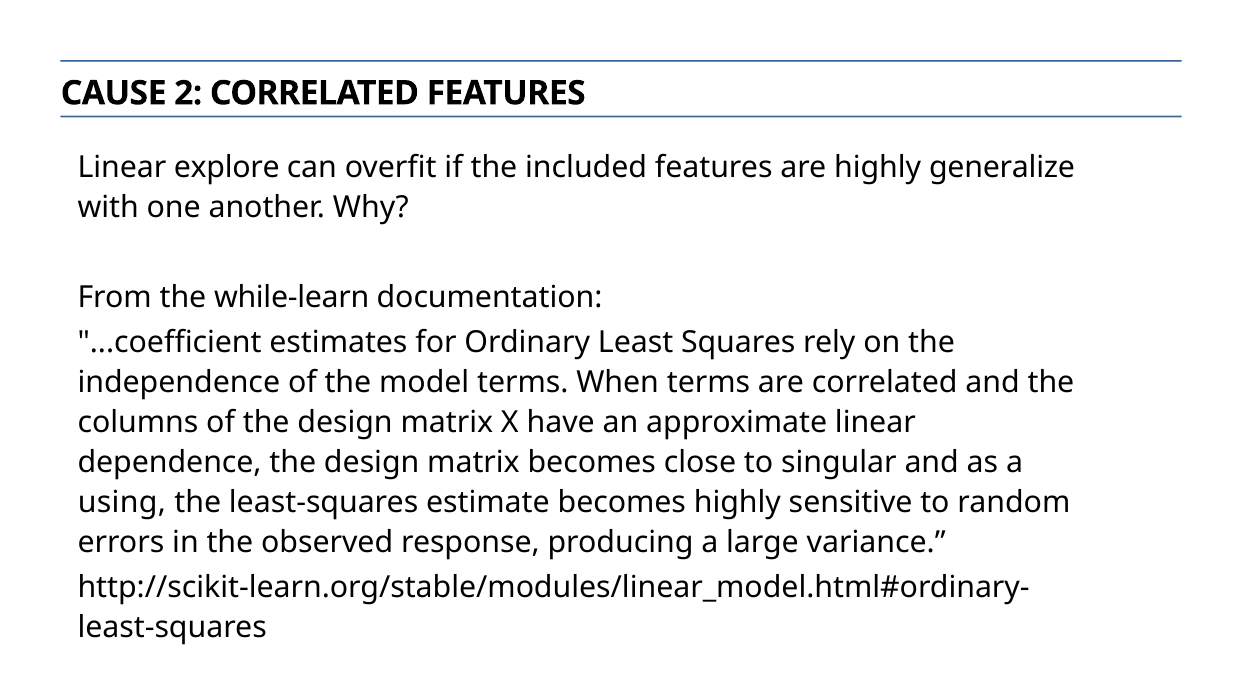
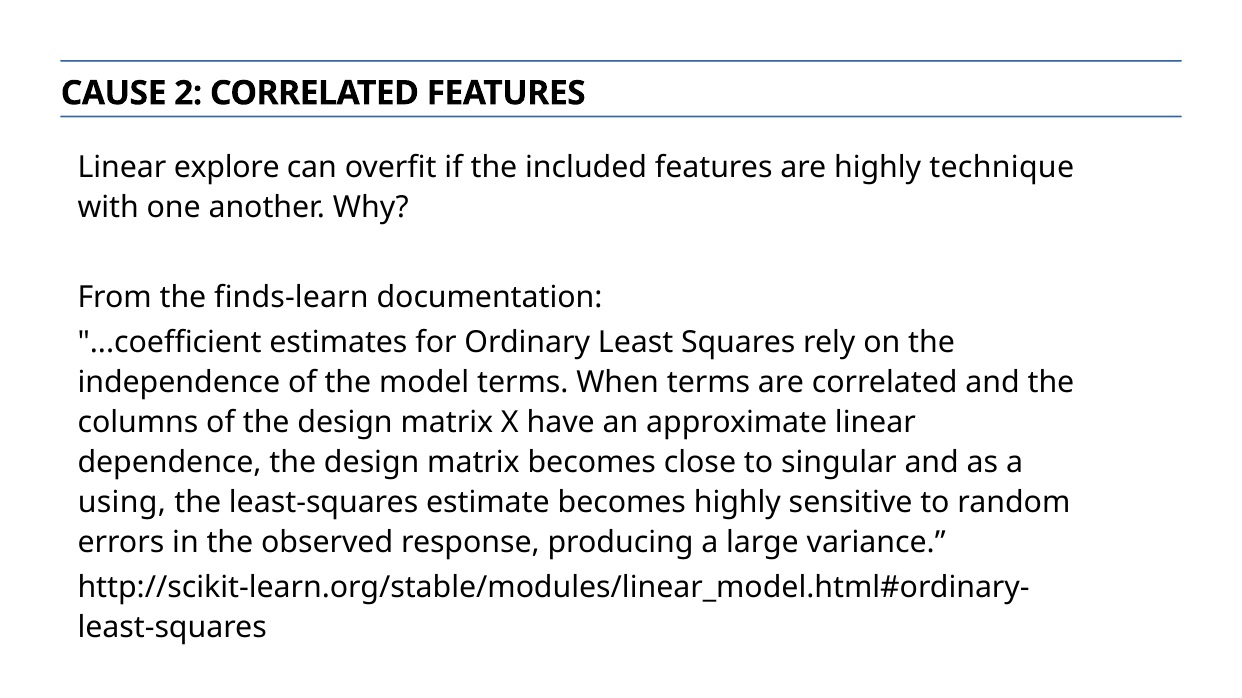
generalize: generalize -> technique (1002, 167)
while-learn: while-learn -> finds-learn (291, 297)
